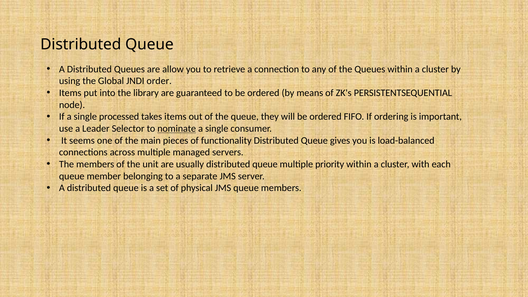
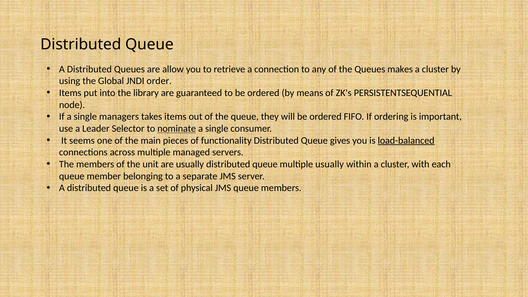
Queues within: within -> makes (400, 69)
processed: processed -> managers (119, 117)
load-balanced underline: none -> present (406, 140)
multiple priority: priority -> usually (330, 164)
